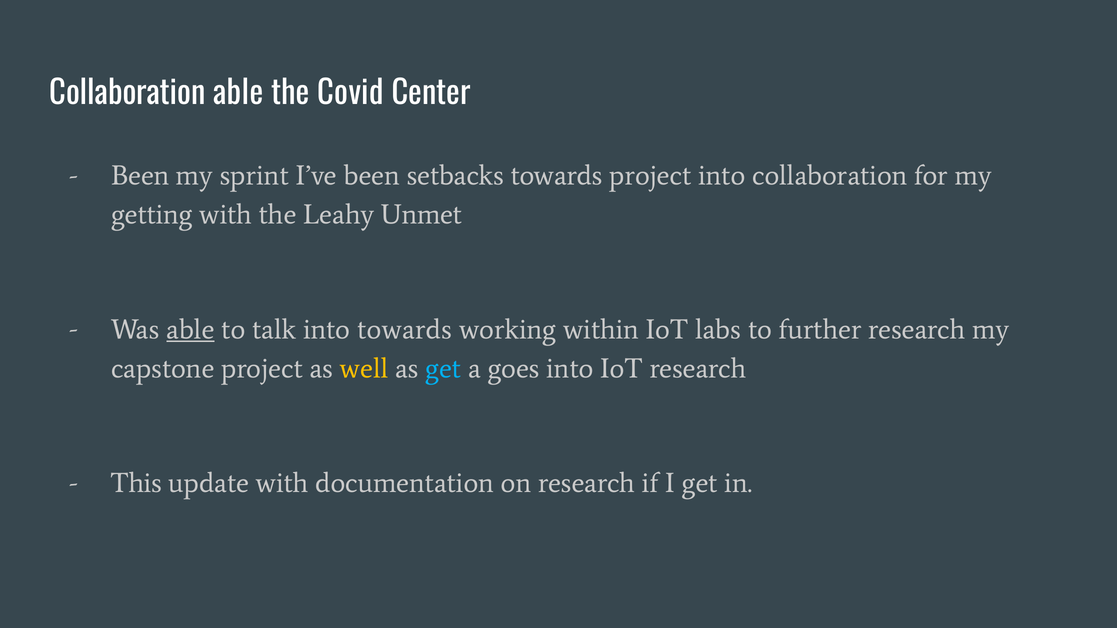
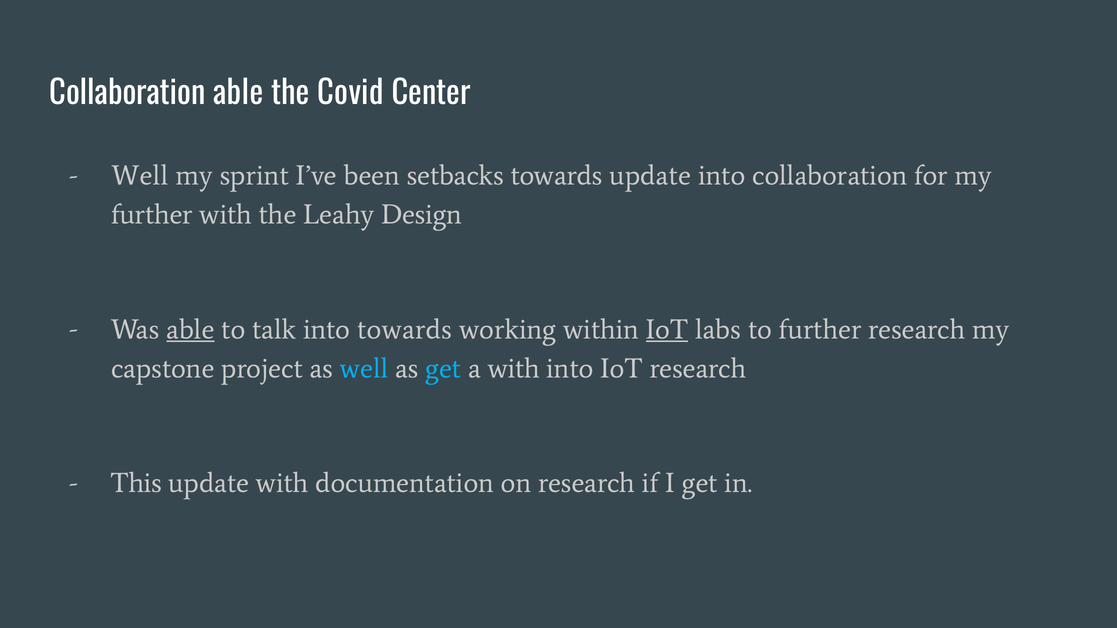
Been: Been -> Well (140, 176)
towards project: project -> update (650, 176)
getting: getting -> further (152, 215)
Unmet: Unmet -> Design (421, 215)
IoT underline: none -> present (667, 330)
well colour: yellow -> light blue (364, 368)
a goes: goes -> with (514, 368)
